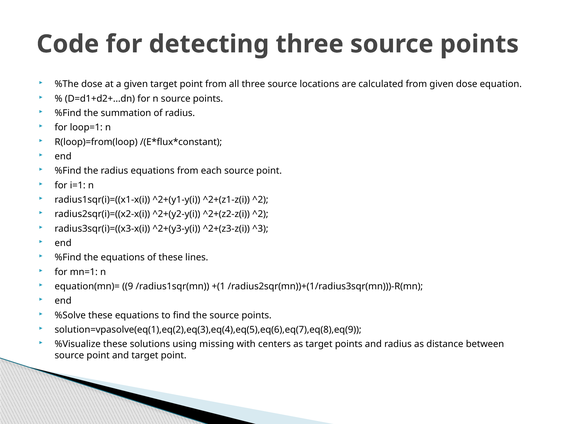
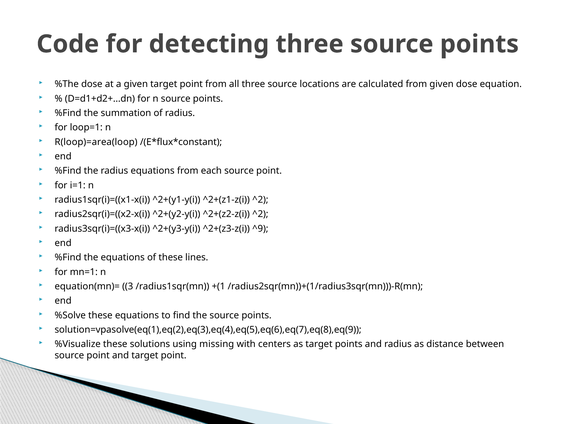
R(loop)=from(loop: R(loop)=from(loop -> R(loop)=area(loop (96, 142)
^3: ^3 -> ^9 (260, 228)
9: 9 -> 3 (128, 286)
